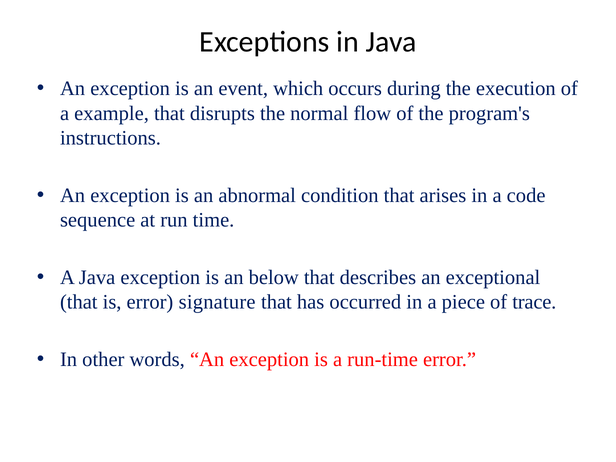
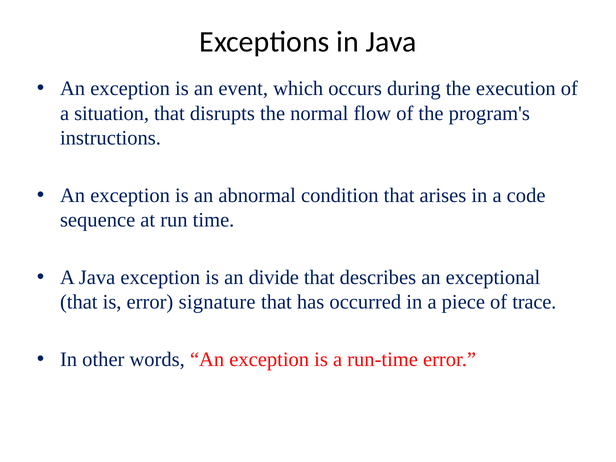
example: example -> situation (112, 113)
below: below -> divide (274, 278)
